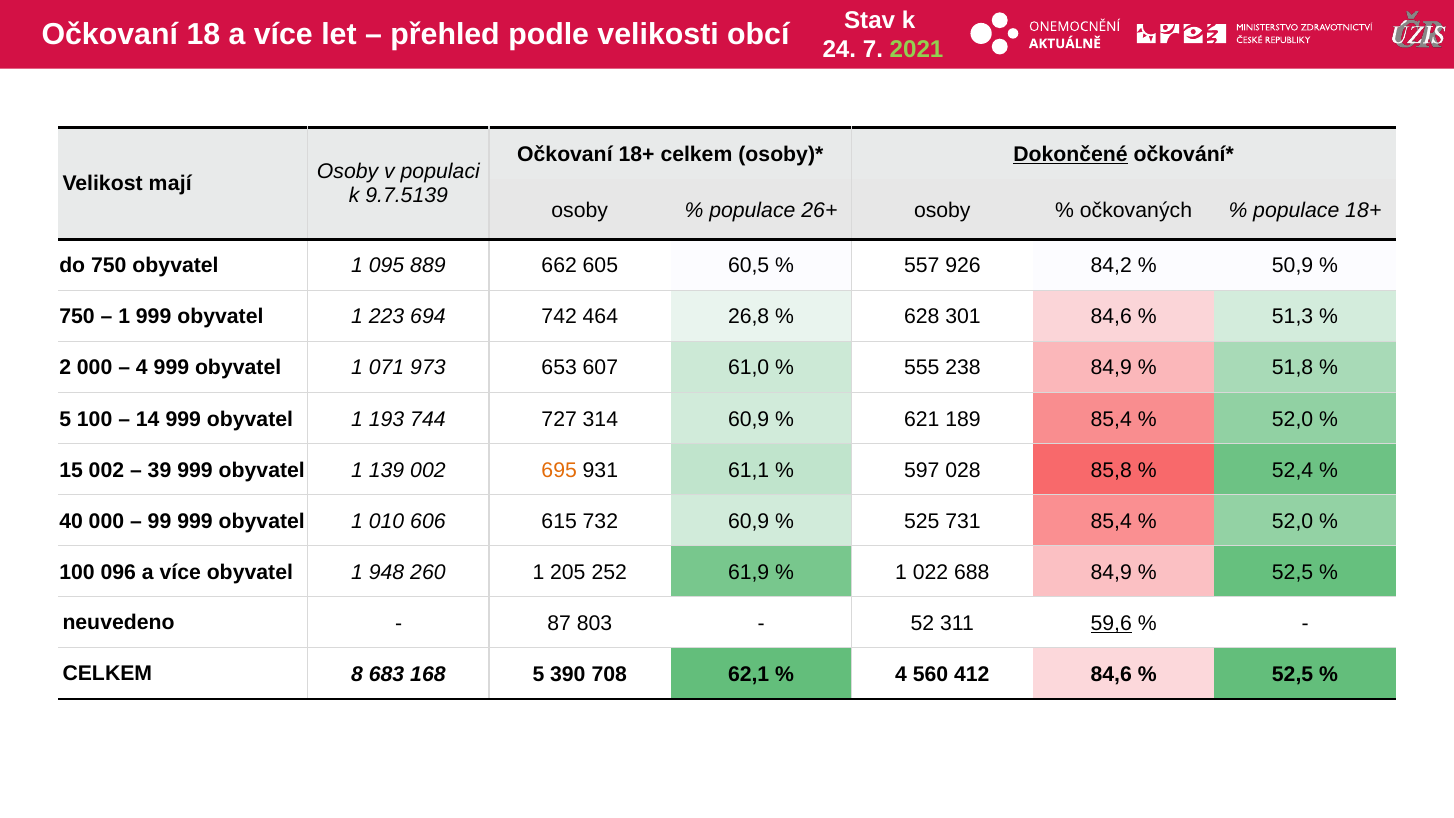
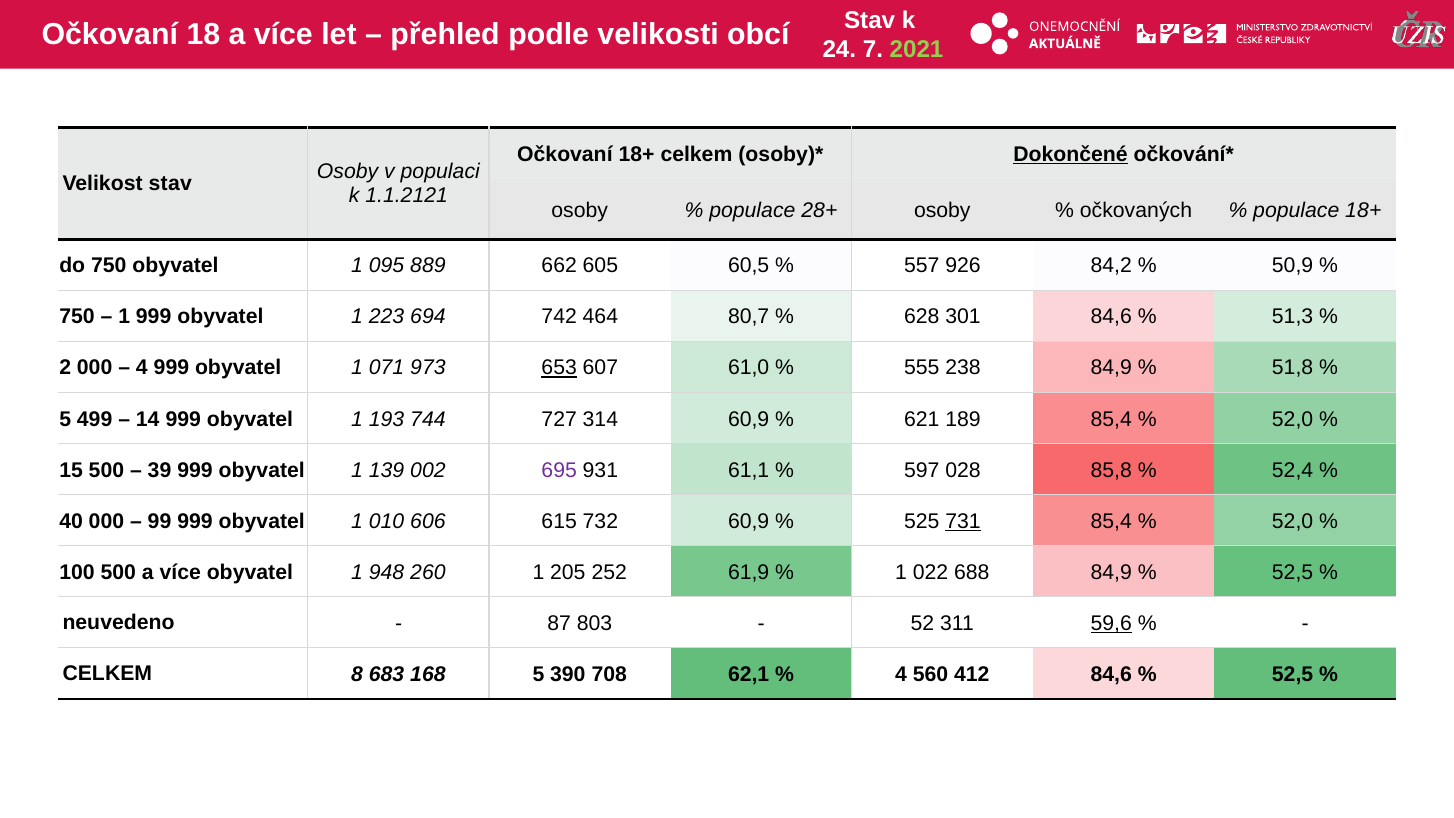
Velikost mají: mají -> stav (170, 184)
9.7.5139: 9.7.5139 -> 1.1.2121 (407, 196)
26+: 26+ -> 28+ (819, 210)
26,8: 26,8 -> 80,7 (749, 317)
653 underline: none -> present (559, 368)
5 100: 100 -> 499 (95, 419)
15 002: 002 -> 500 (106, 470)
695 colour: orange -> purple (559, 470)
731 underline: none -> present (963, 521)
100 096: 096 -> 500 (118, 572)
